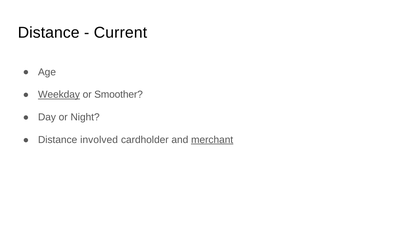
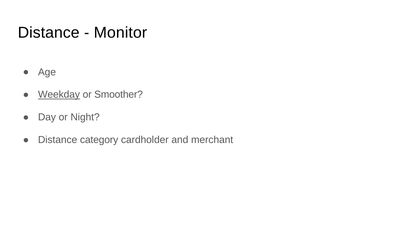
Current: Current -> Monitor (120, 33)
involved: involved -> category (99, 140)
merchant underline: present -> none (212, 140)
